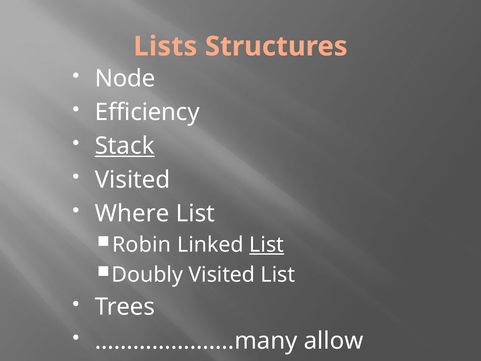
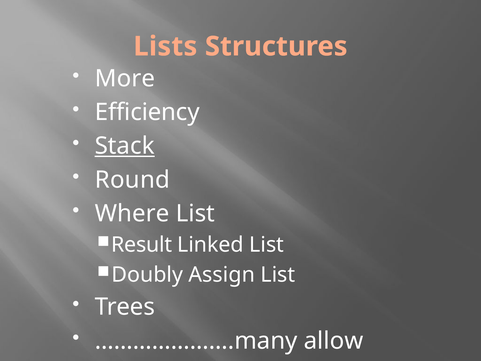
Node: Node -> More (125, 79)
Visited: Visited -> Round (132, 180)
Robin: Robin -> Result (142, 245)
List underline: present -> none (267, 245)
Doubly Visited: Visited -> Assign (222, 275)
